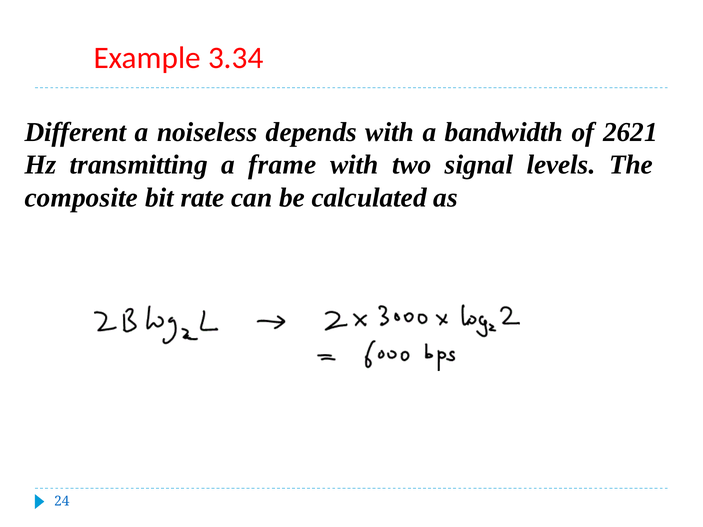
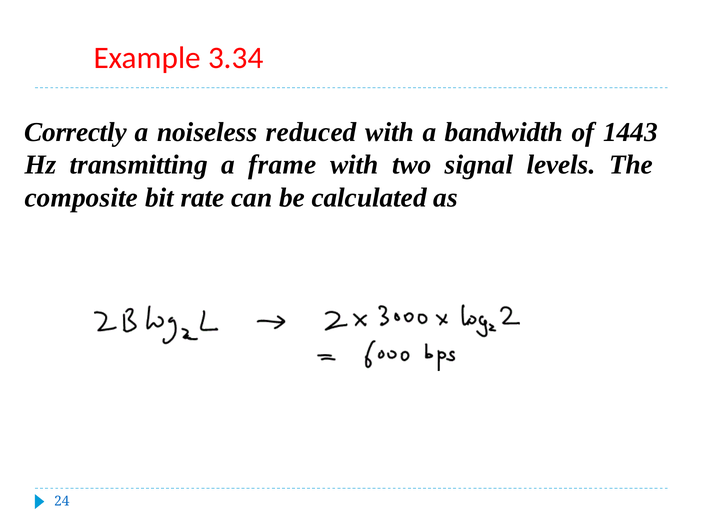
Different: Different -> Correctly (75, 132)
depends: depends -> reduced (311, 132)
2621: 2621 -> 1443 (631, 132)
